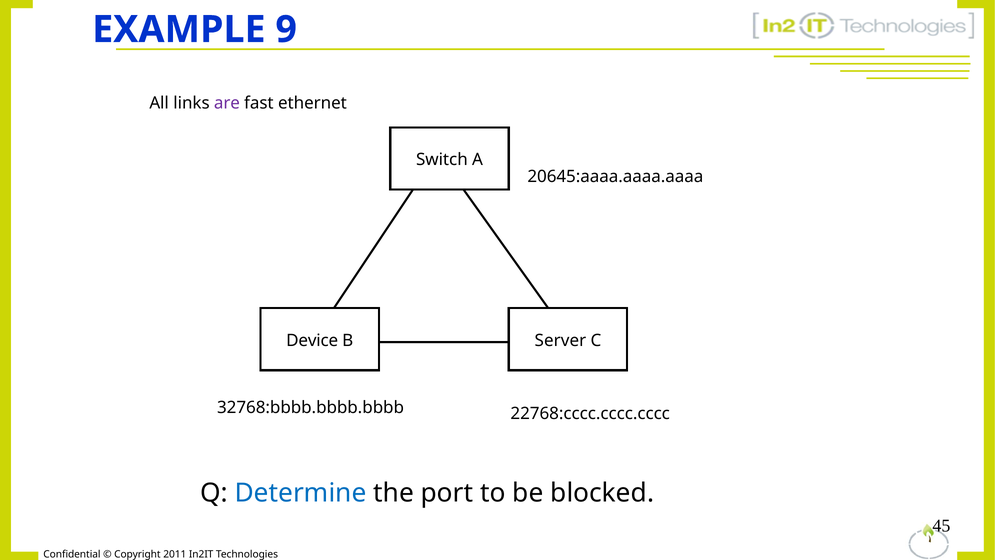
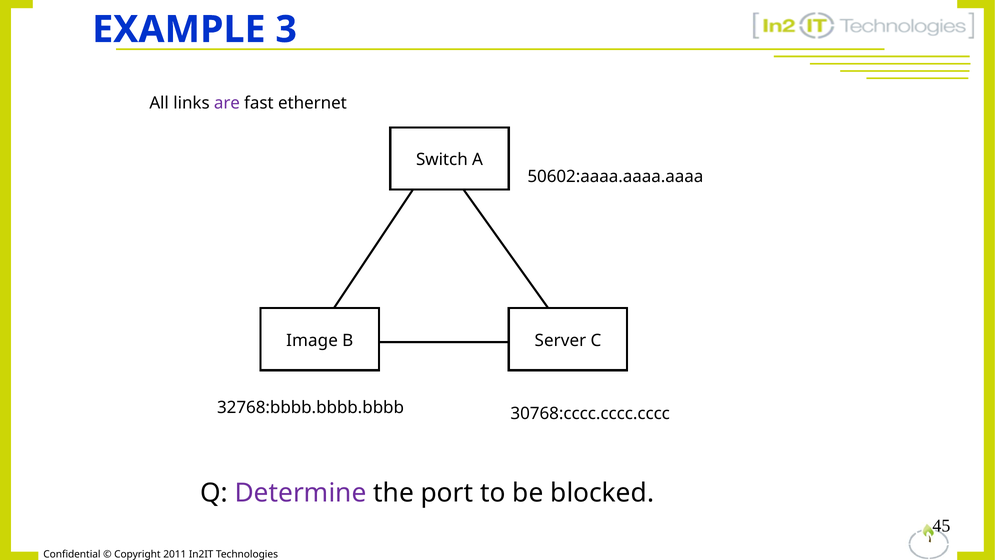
9: 9 -> 3 (286, 30)
20645:aaaa.aaaa.aaaa: 20645:aaaa.aaaa.aaaa -> 50602:aaaa.aaaa.aaaa (615, 176)
Device: Device -> Image (312, 340)
22768:cccc.cccc.cccc: 22768:cccc.cccc.cccc -> 30768:cccc.cccc.cccc (590, 413)
Determine colour: blue -> purple (301, 493)
